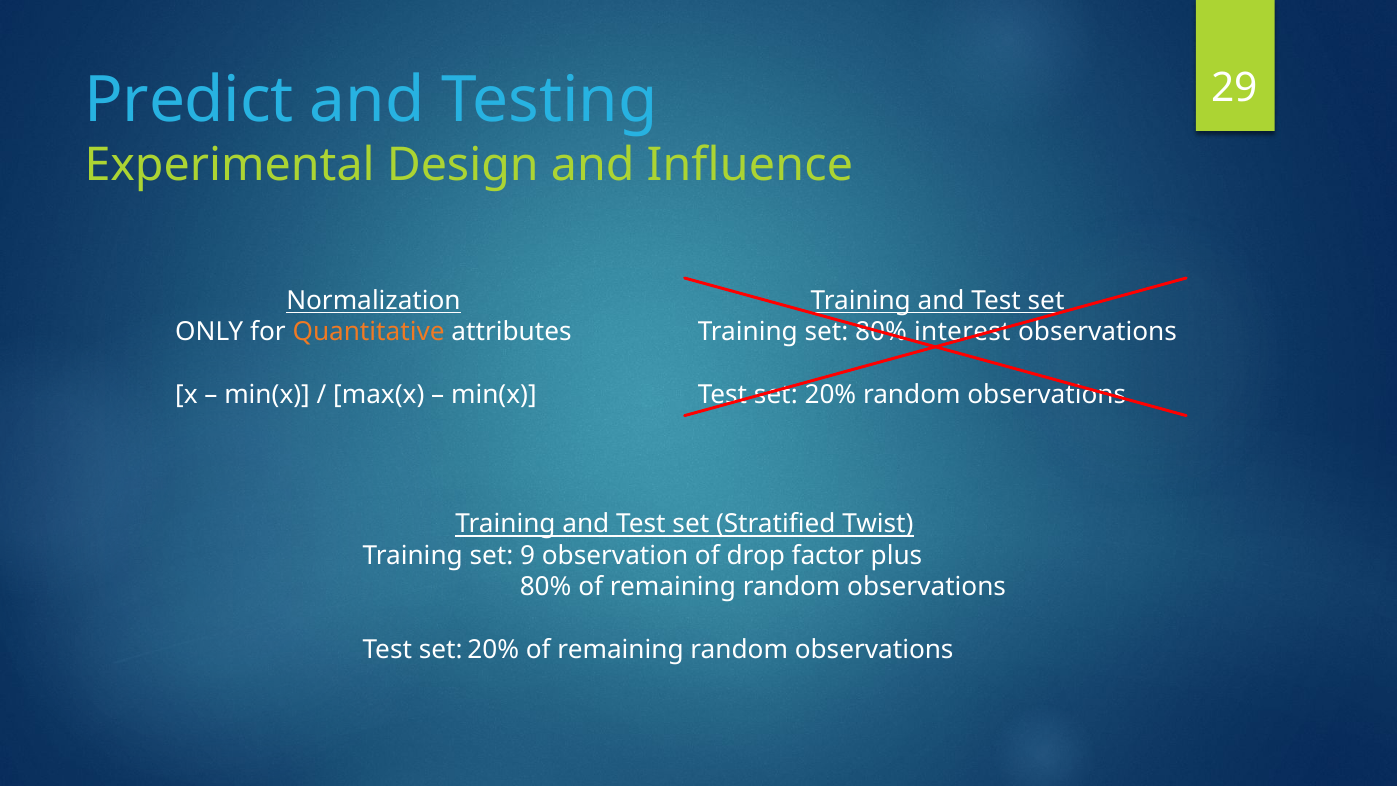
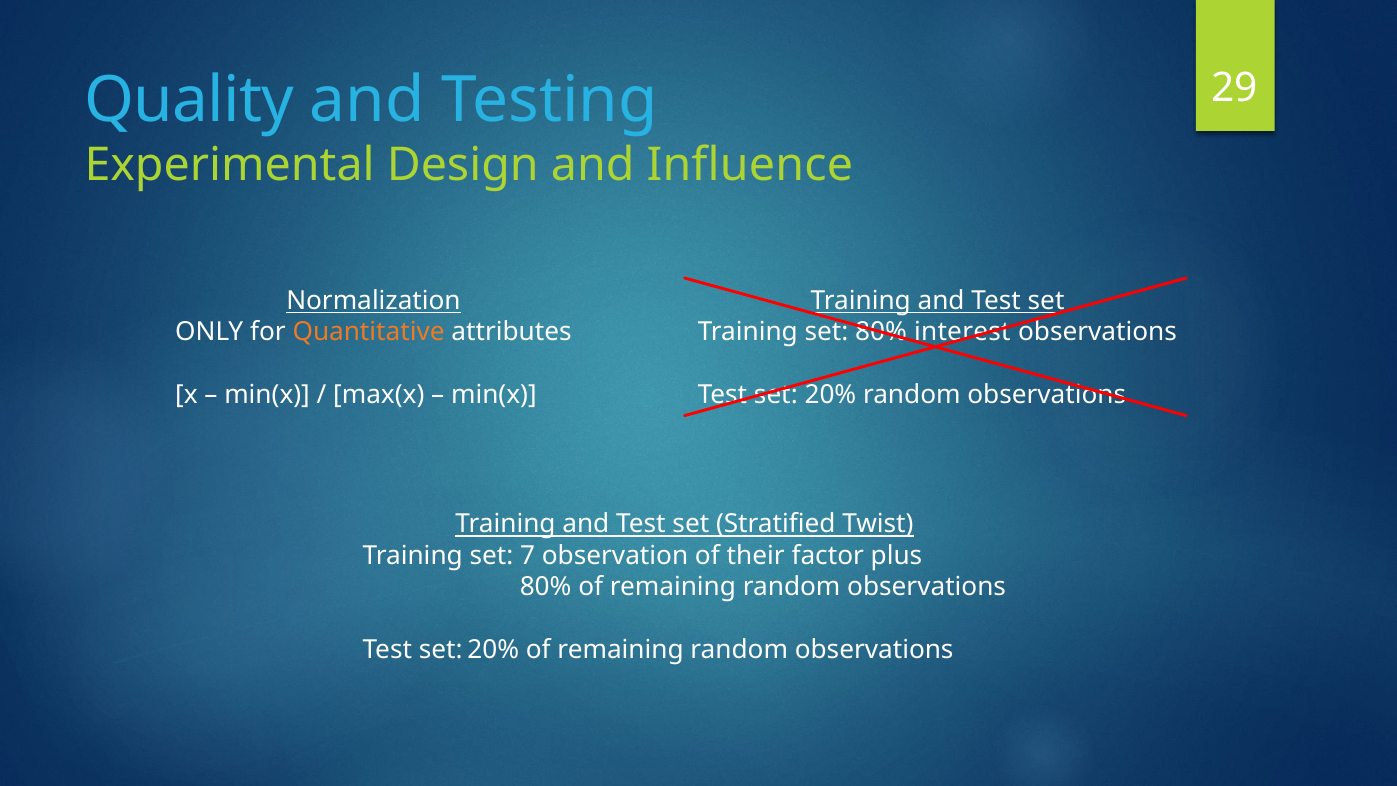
Predict: Predict -> Quality (189, 100)
9: 9 -> 7 (528, 555)
drop: drop -> their (756, 555)
